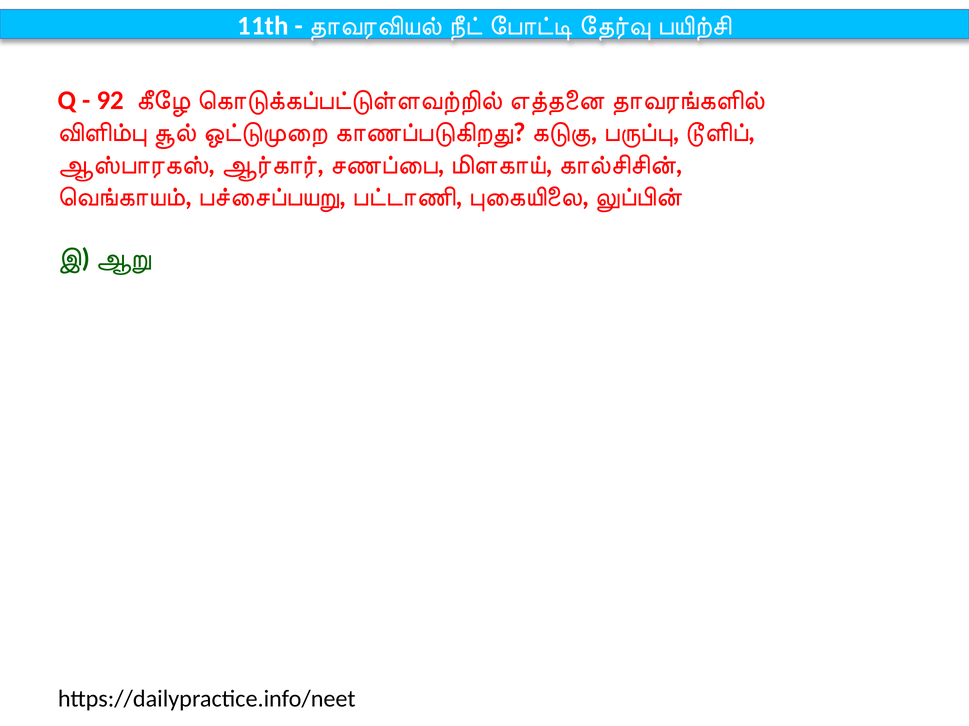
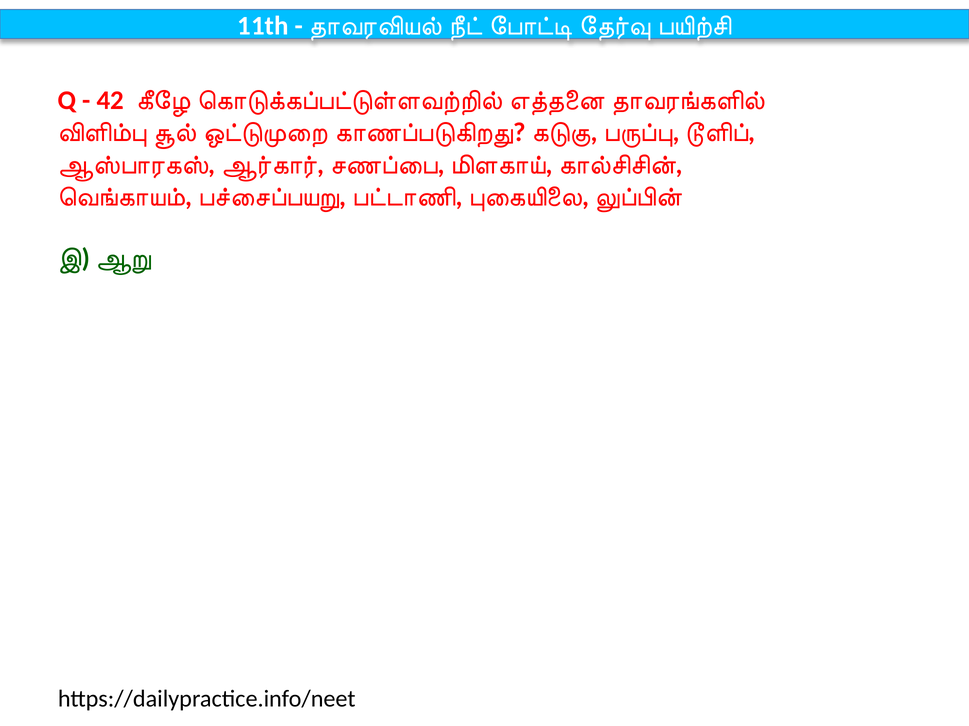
92: 92 -> 42 (110, 100)
